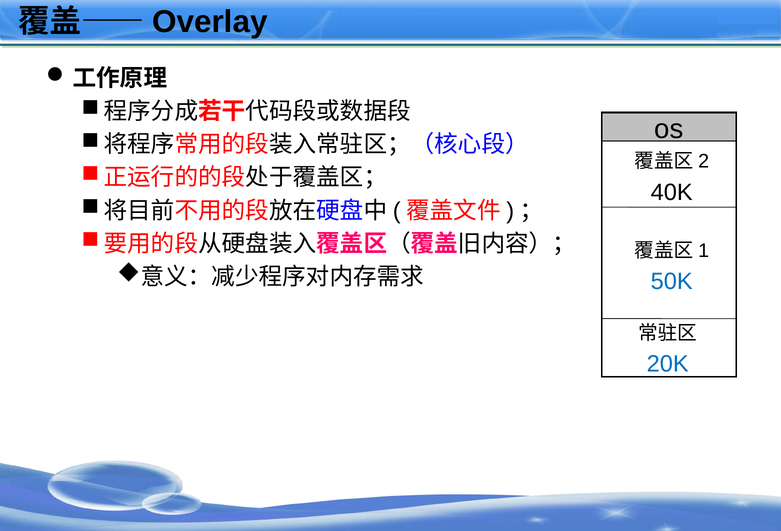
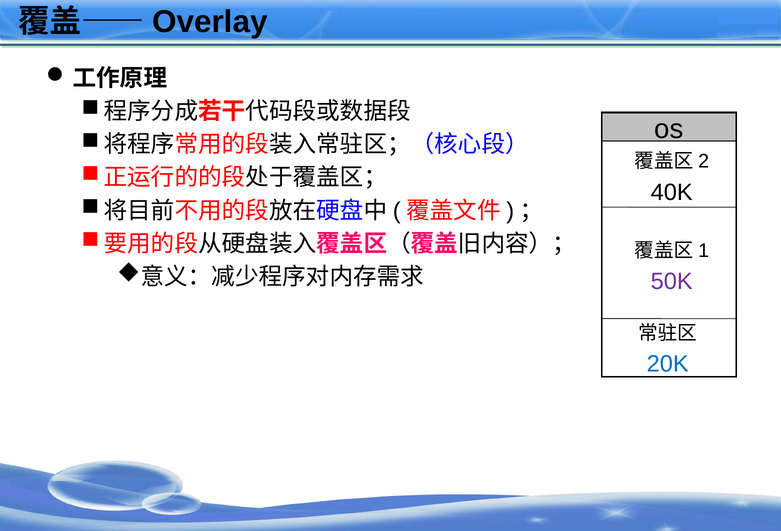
50K colour: blue -> purple (672, 282)
